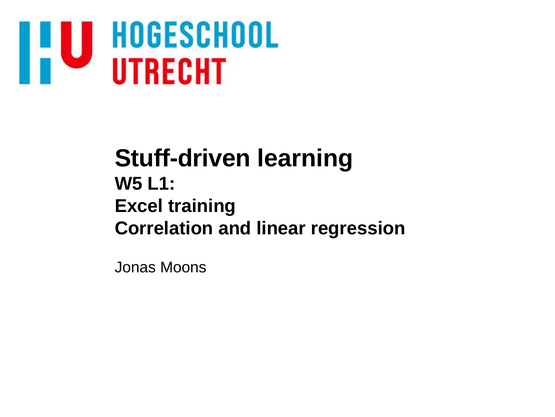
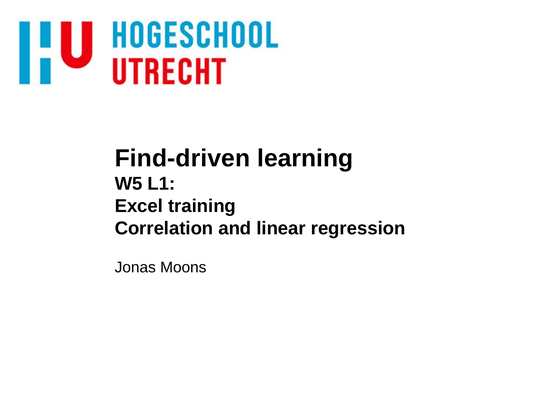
Stuff-driven: Stuff-driven -> Find-driven (182, 158)
